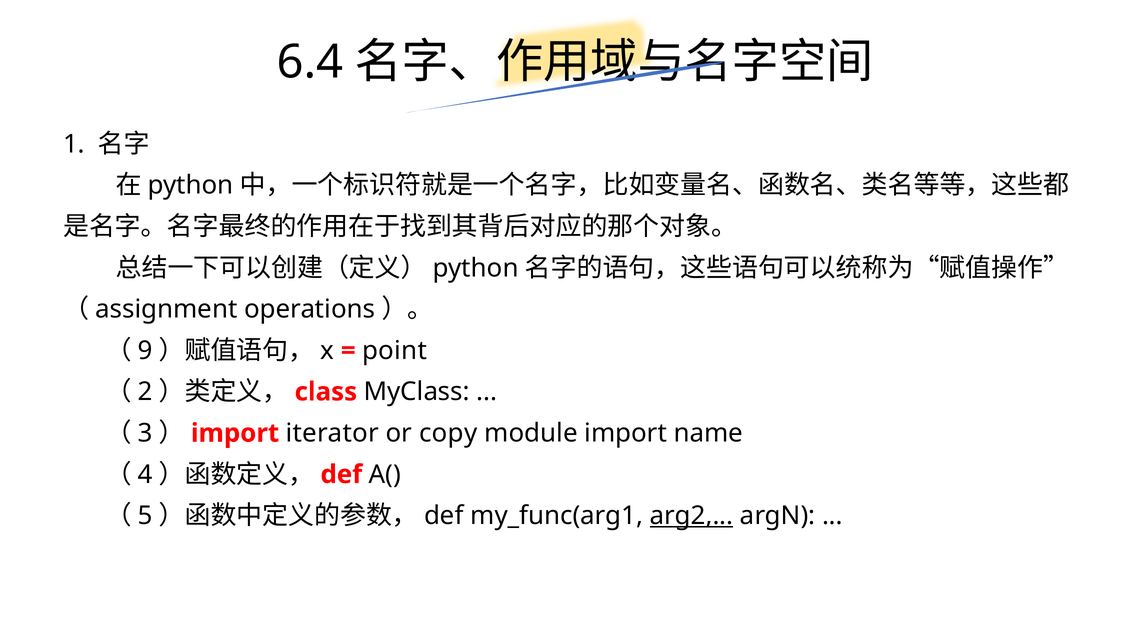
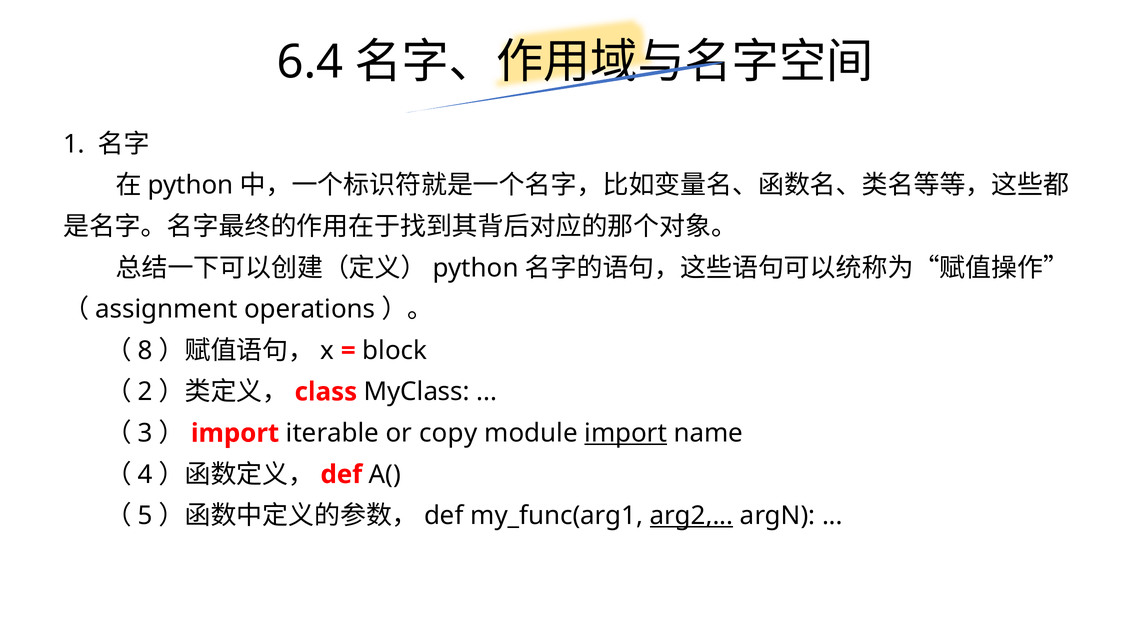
9: 9 -> 8 (145, 351)
point: point -> block (395, 351)
iterator: iterator -> iterable (332, 433)
import underline: none -> present (626, 433)
